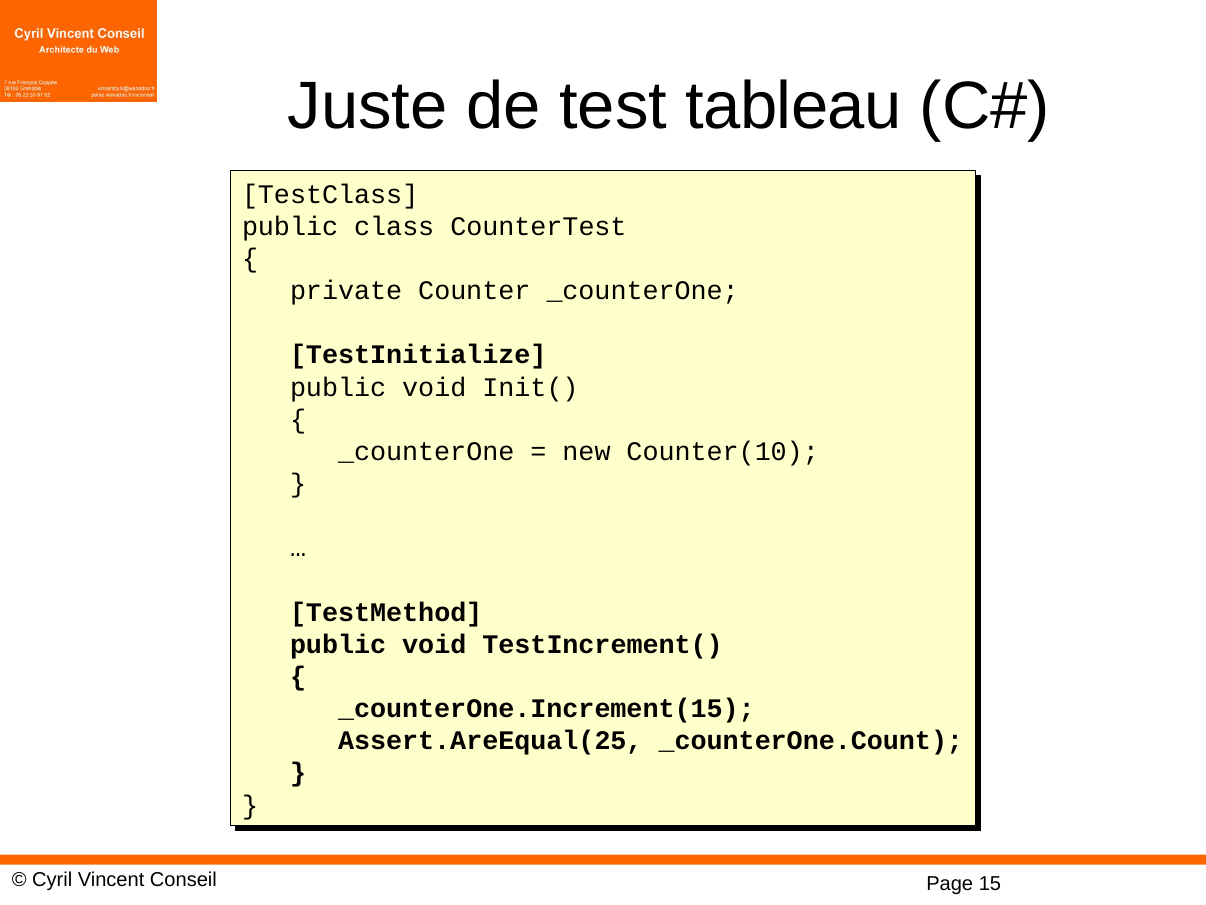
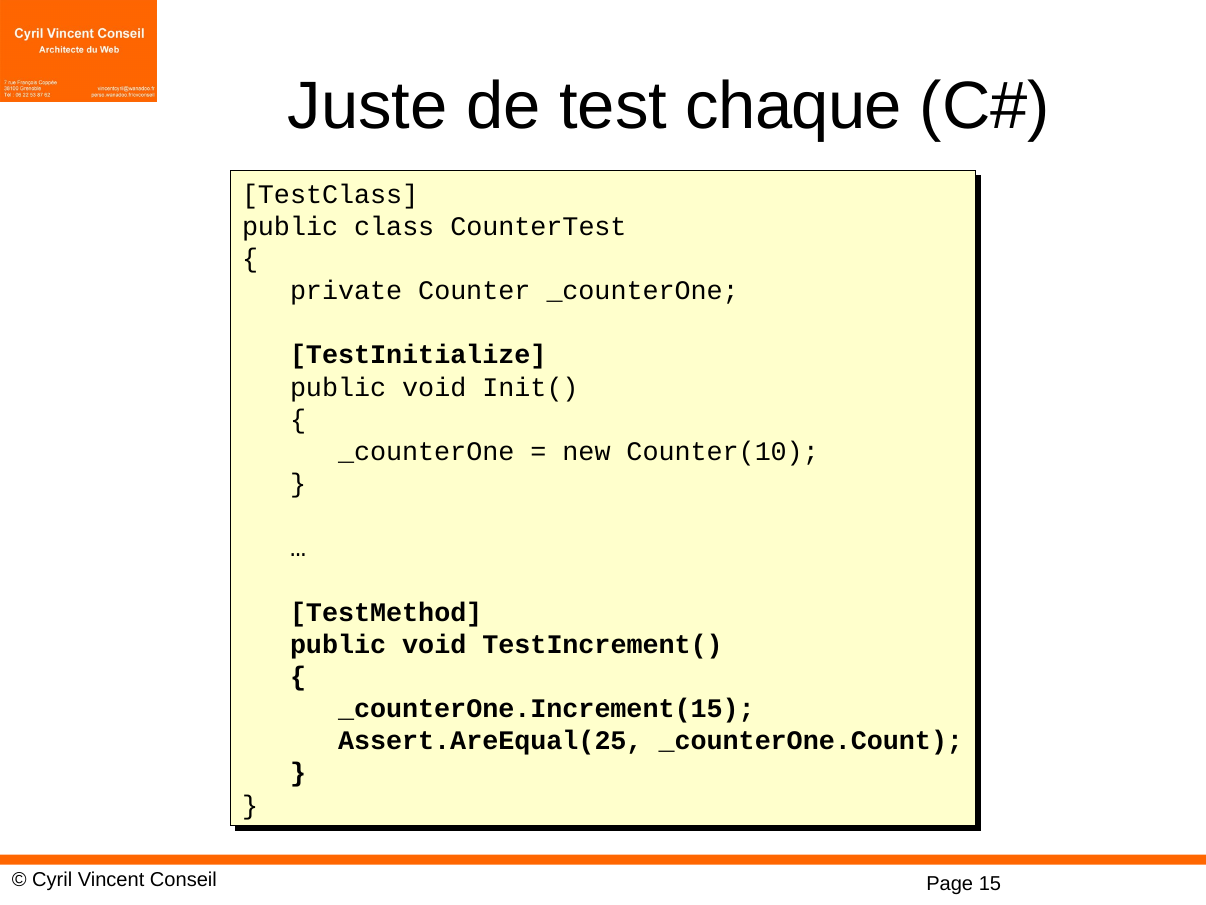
tableau: tableau -> chaque (794, 106)
